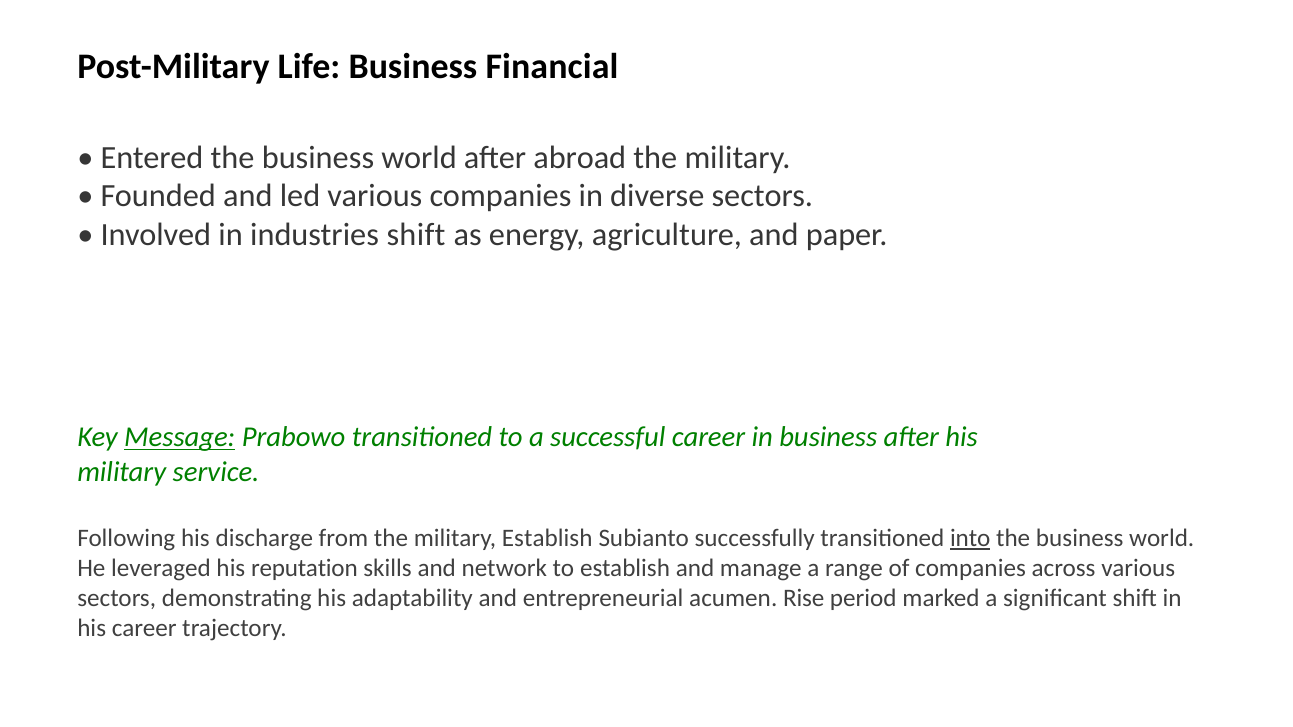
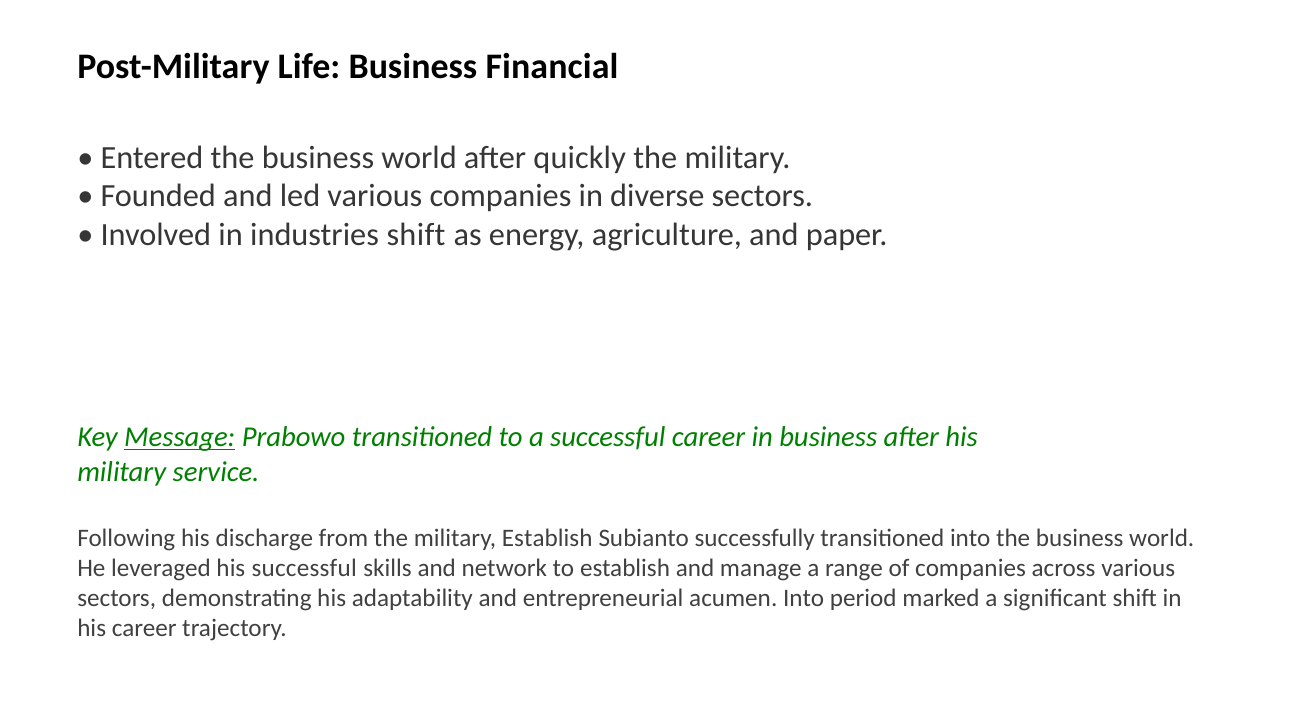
abroad: abroad -> quickly (580, 157)
into underline: present -> none (970, 538)
his reputation: reputation -> successful (304, 569)
acumen Rise: Rise -> Into (804, 599)
